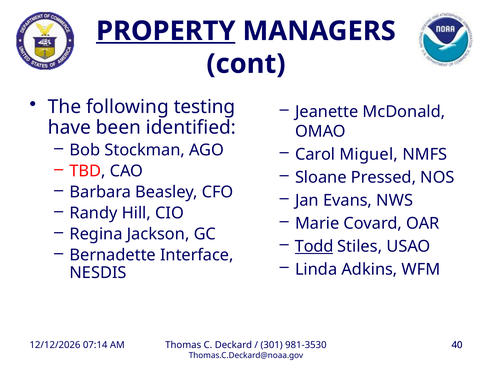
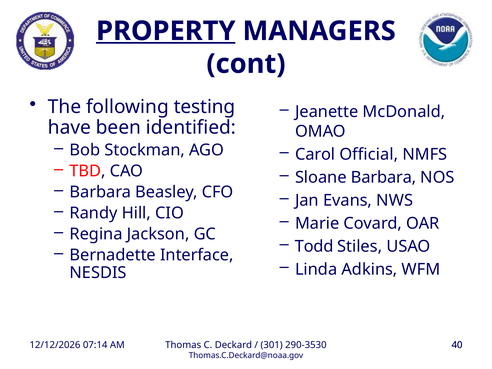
Miguel: Miguel -> Official (369, 154)
Sloane Pressed: Pressed -> Barbara (384, 177)
Todd underline: present -> none (314, 246)
981-3530: 981-3530 -> 290-3530 (306, 345)
